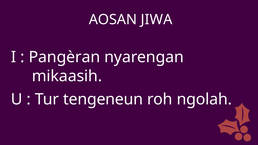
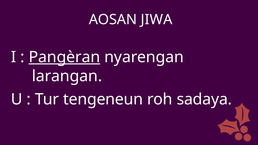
Pangèran underline: none -> present (64, 57)
mikaasih: mikaasih -> larangan (67, 76)
ngolah: ngolah -> sadaya (204, 99)
